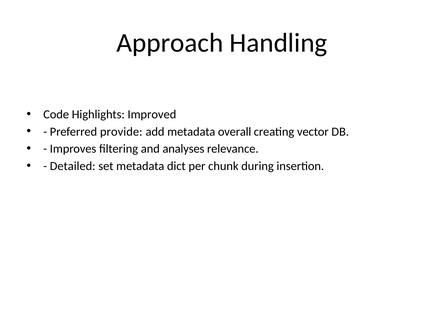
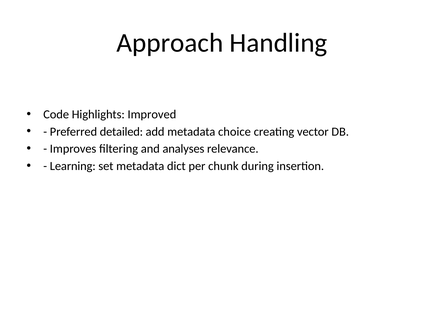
provide: provide -> detailed (121, 132)
overall: overall -> choice (234, 132)
Detailed: Detailed -> Learning (73, 166)
